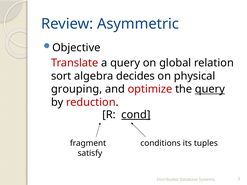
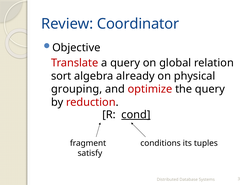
Asymmetric: Asymmetric -> Coordinator (138, 24)
decides: decides -> already (135, 76)
query underline: present -> none (210, 89)
